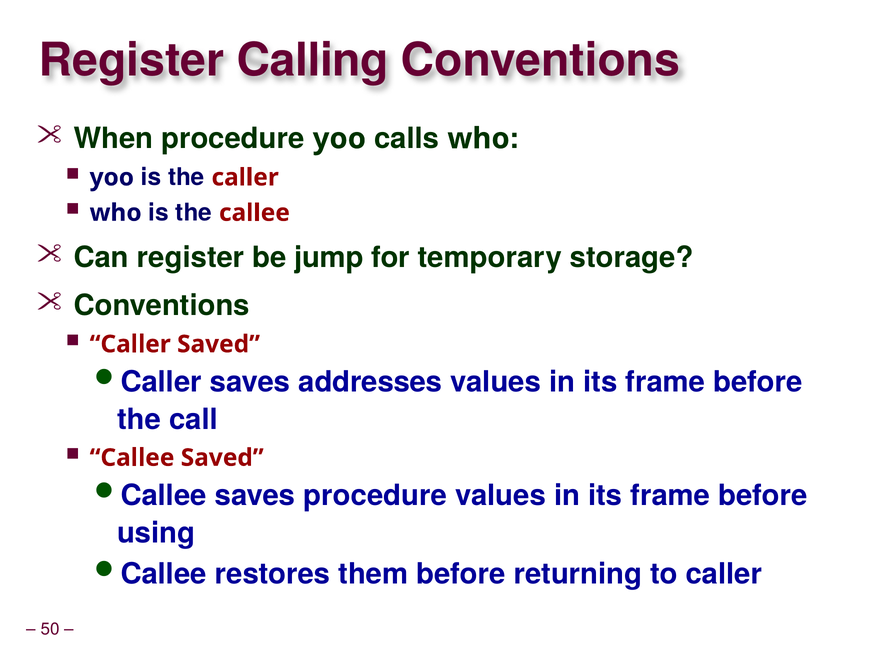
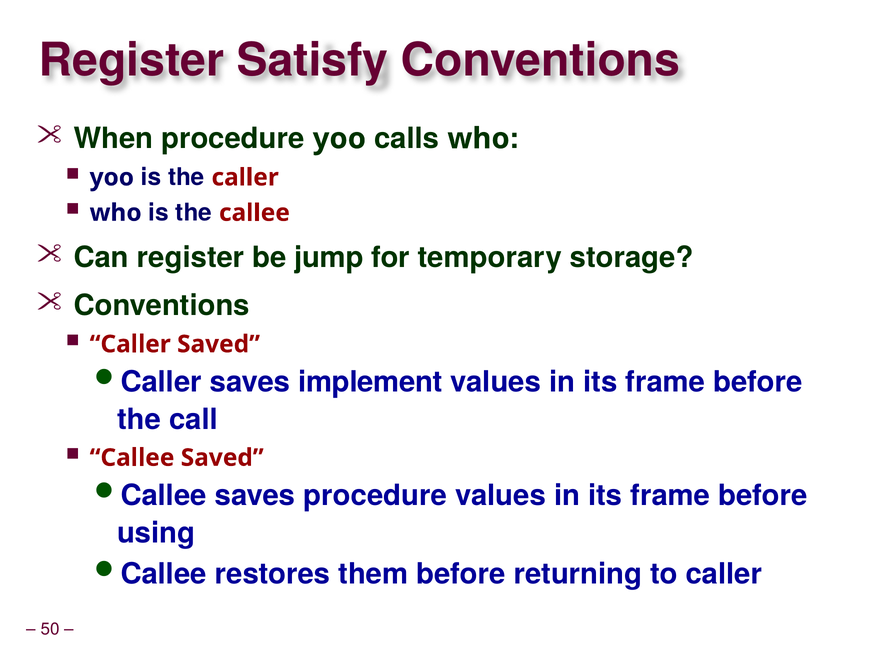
Calling: Calling -> Satisfy (313, 60)
addresses: addresses -> implement (370, 382)
